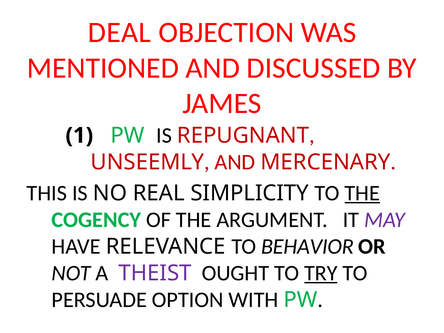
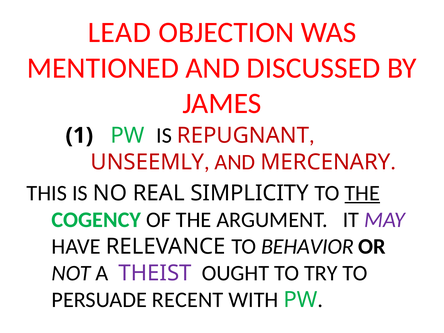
DEAL: DEAL -> LEAD (119, 32)
TRY underline: present -> none (321, 273)
OPTION: OPTION -> RECENT (188, 300)
